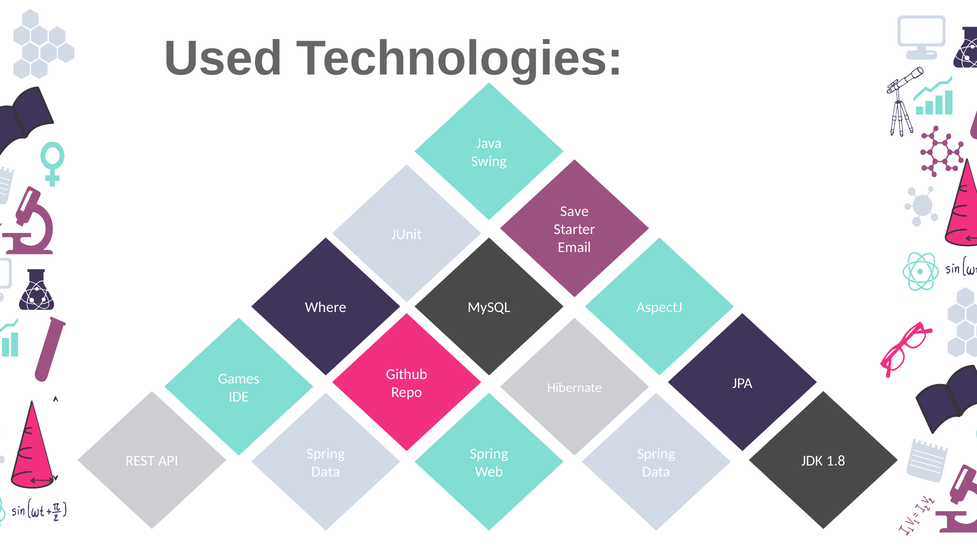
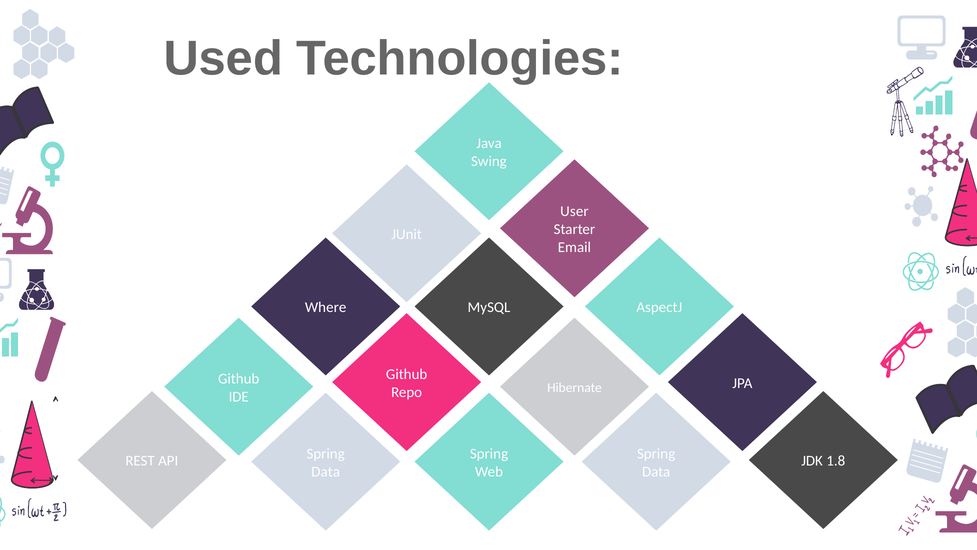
Save: Save -> User (574, 211)
Games: Games -> Github (239, 378)
